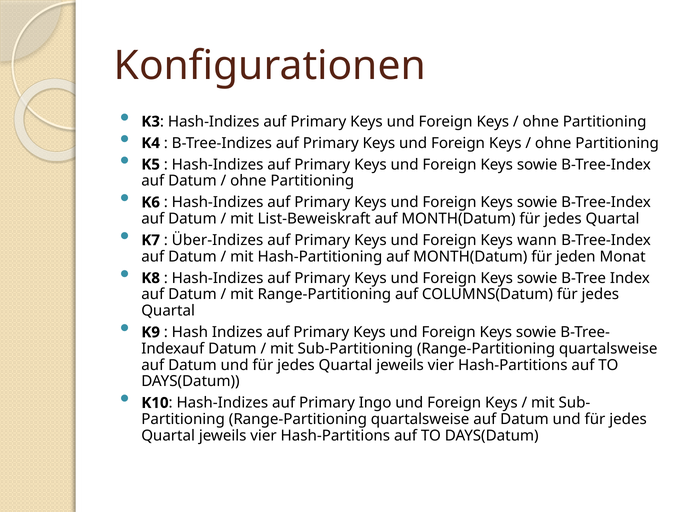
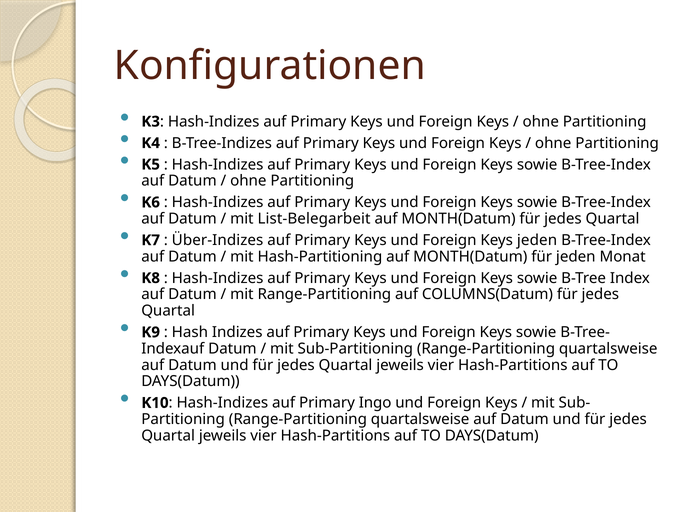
List-Beweiskraft: List-Beweiskraft -> List-Belegarbeit (314, 219)
Keys wann: wann -> jeden (537, 240)
